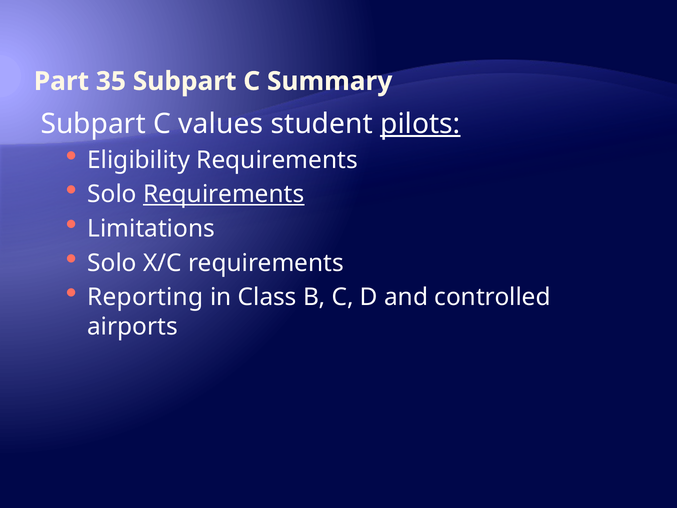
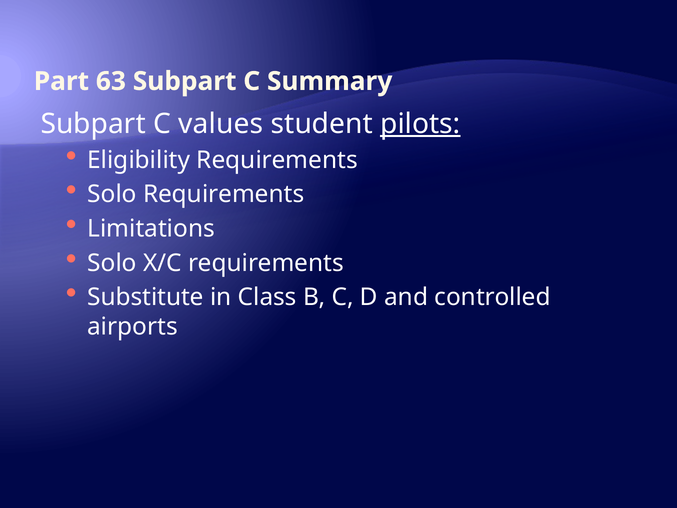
35: 35 -> 63 (111, 81)
Requirements underline: present -> none (224, 194)
Reporting: Reporting -> Substitute (145, 297)
